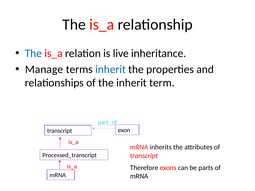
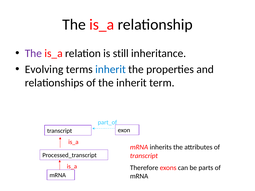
The colour: blue -> purple (33, 53)
live: live -> still (121, 53)
Manage: Manage -> Evolving (44, 69)
